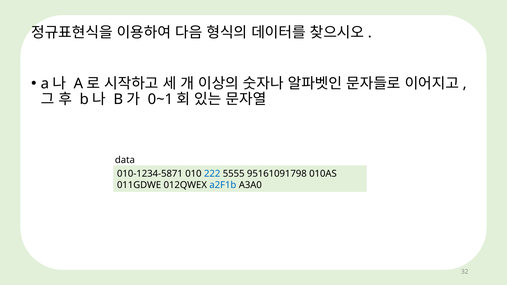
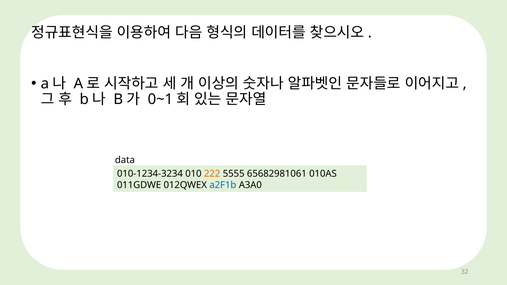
010-1234-5871: 010-1234-5871 -> 010-1234-3234 (150, 174)
222 colour: blue -> orange (212, 174)
95161091798: 95161091798 -> 65682981061 (277, 174)
